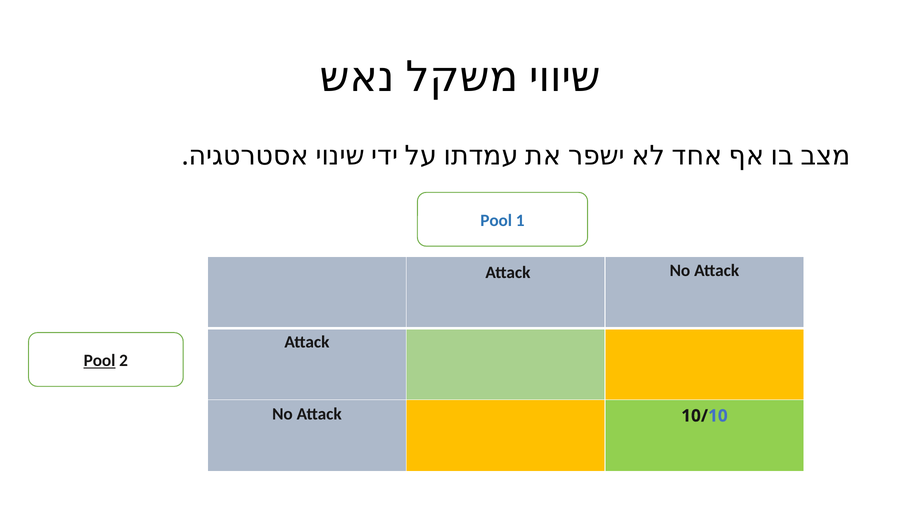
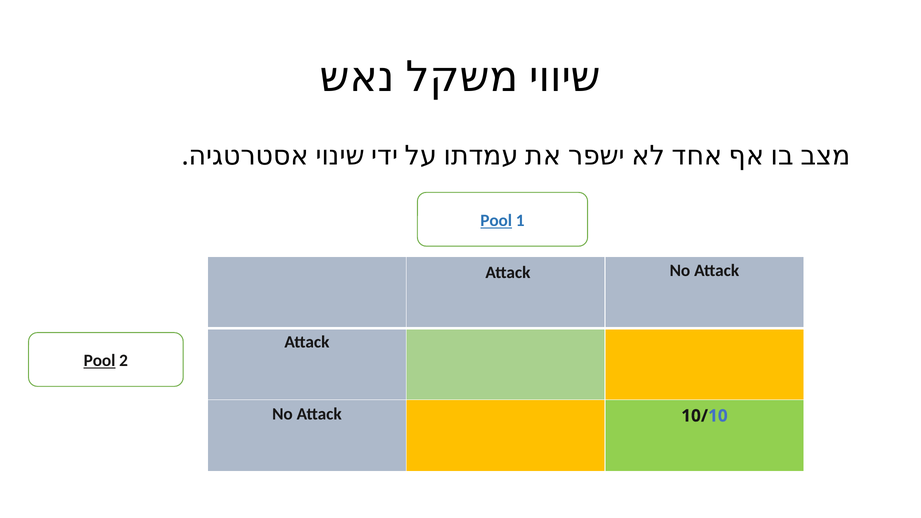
Pool underline: none -> present (496, 221)
